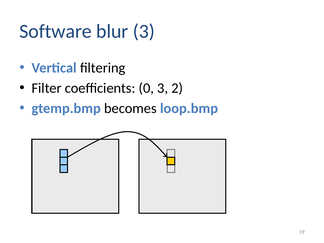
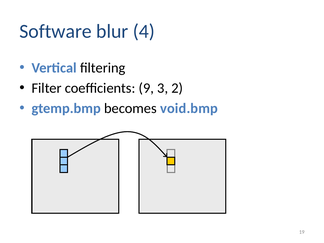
blur 3: 3 -> 4 (144, 31)
0: 0 -> 9 (146, 88)
loop.bmp: loop.bmp -> void.bmp (189, 108)
